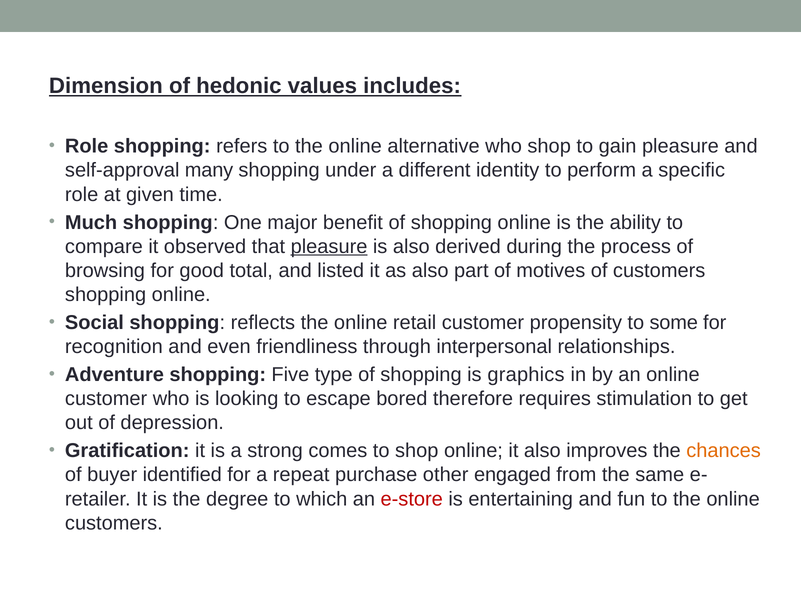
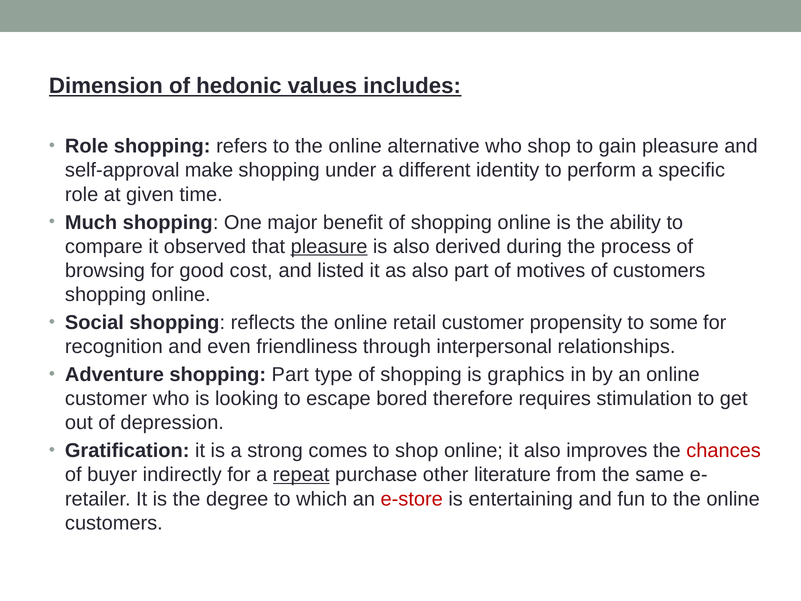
many: many -> make (209, 170)
total: total -> cost (251, 270)
shopping Five: Five -> Part (290, 375)
chances colour: orange -> red (724, 451)
identified: identified -> indirectly (182, 475)
repeat underline: none -> present (301, 475)
engaged: engaged -> literature (512, 475)
